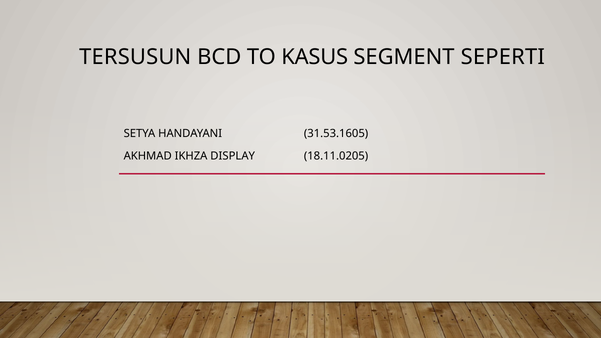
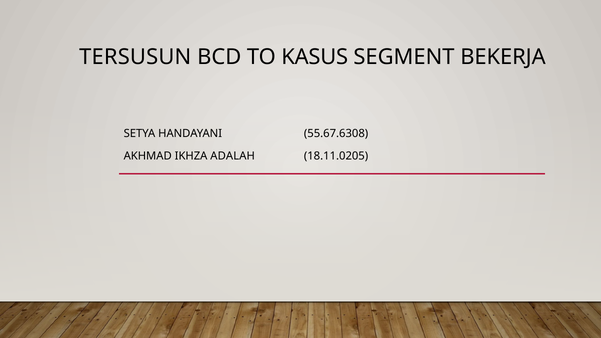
SEPERTI: SEPERTI -> BEKERJA (503, 57)
31.53.1605: 31.53.1605 -> 55.67.6308 (336, 133)
DISPLAY: DISPLAY -> ADALAH (233, 156)
